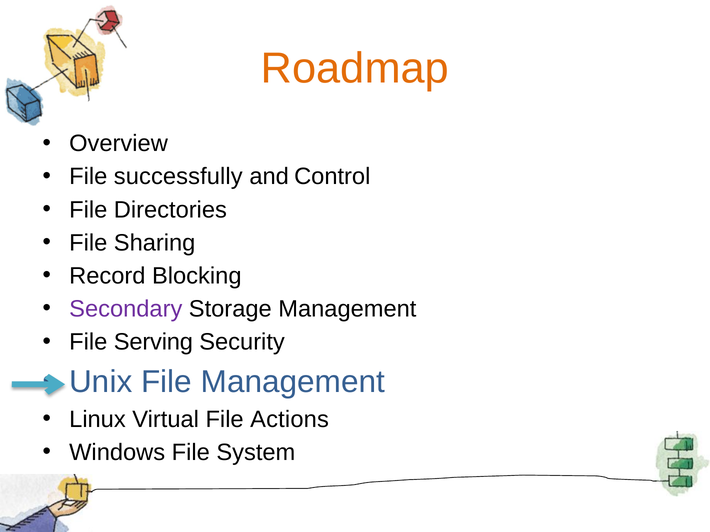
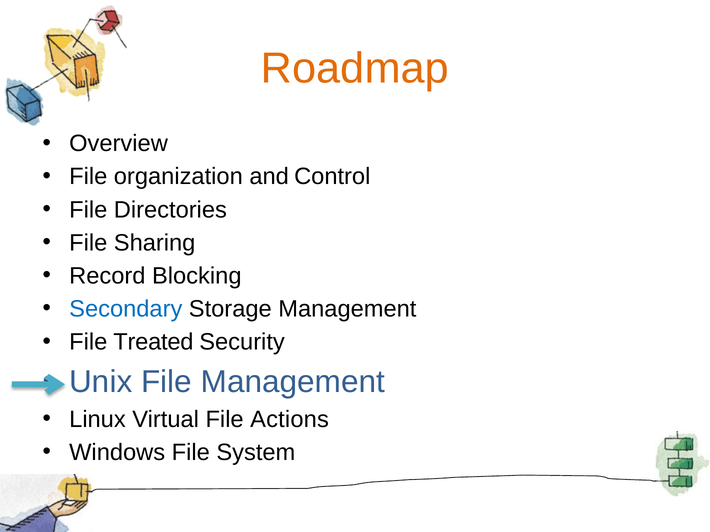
successfully: successfully -> organization (178, 177)
Secondary colour: purple -> blue (126, 309)
Serving: Serving -> Treated (153, 342)
